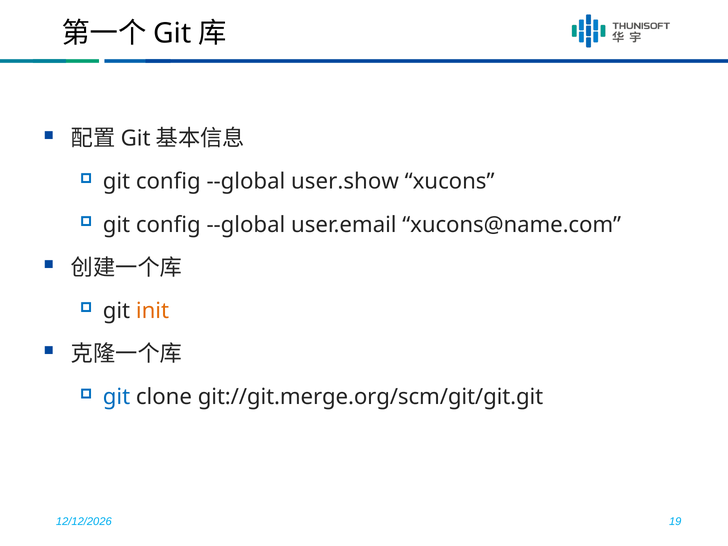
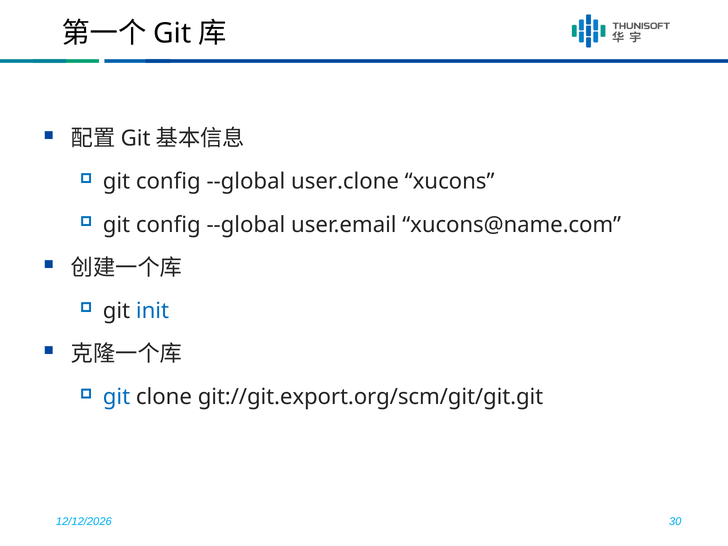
user.show: user.show -> user.clone (345, 182)
init colour: orange -> blue (153, 311)
git://git.merge.org/scm/git/git.git: git://git.merge.org/scm/git/git.git -> git://git.export.org/scm/git/git.git (371, 397)
19: 19 -> 30 (675, 521)
